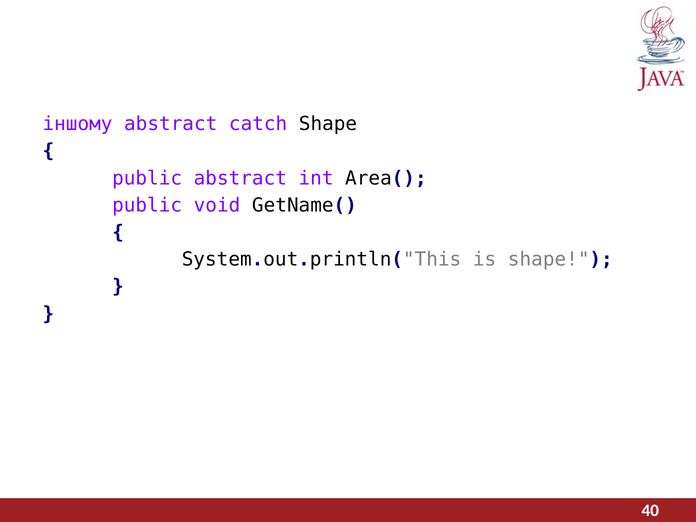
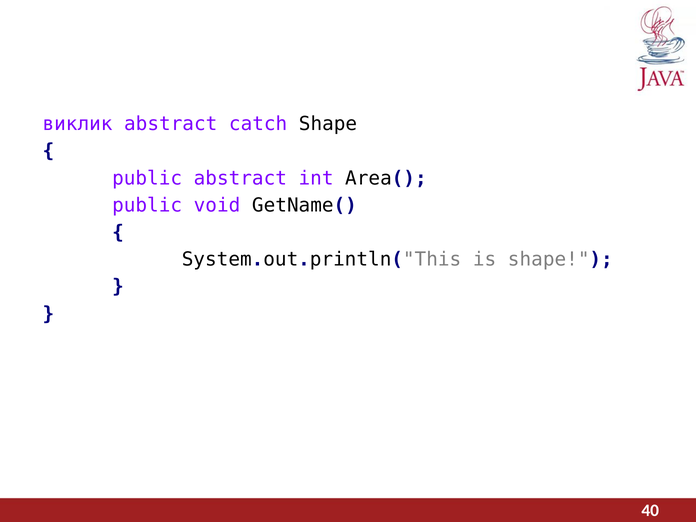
іншому: іншому -> виклик (78, 124)
